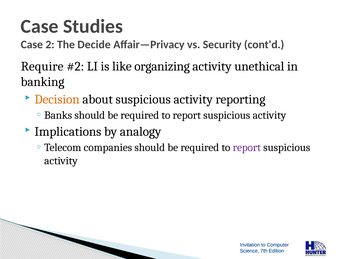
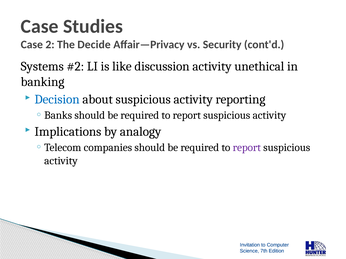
Require: Require -> Systems (42, 66)
organizing: organizing -> discussion (162, 66)
Decision colour: orange -> blue (57, 100)
